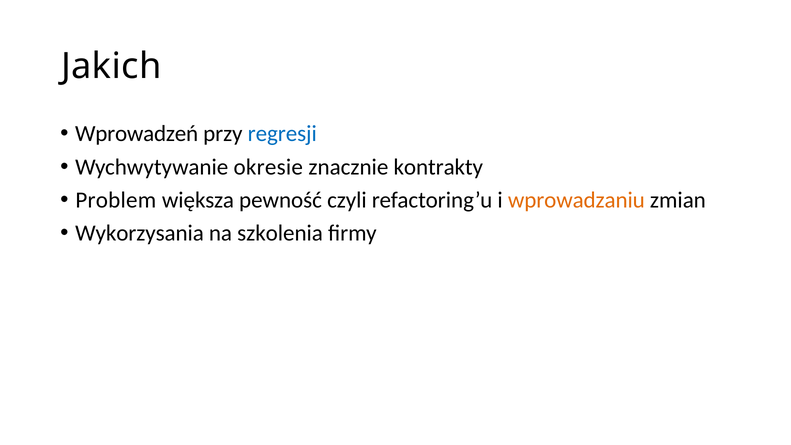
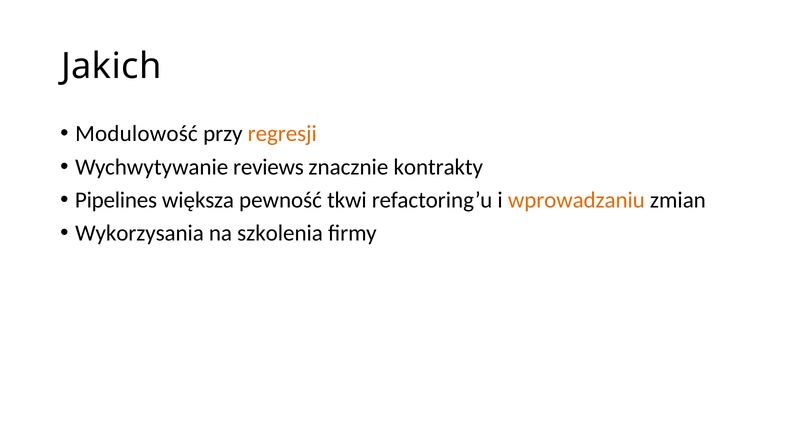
Wprowadzeń: Wprowadzeń -> Modulowość (136, 134)
regresji colour: blue -> orange (282, 134)
okresie: okresie -> reviews (268, 167)
Problem: Problem -> Pipelines (116, 200)
czyli: czyli -> tkwi (347, 200)
